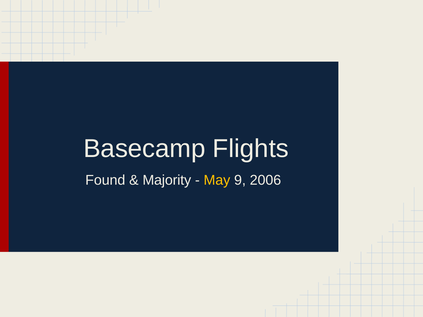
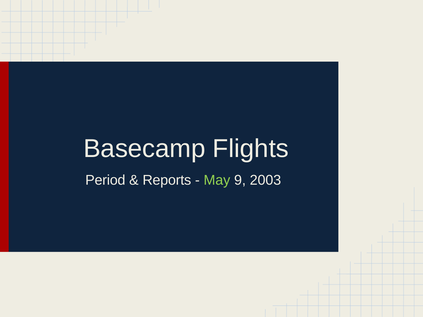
Found: Found -> Period (105, 180)
Majority: Majority -> Reports (167, 180)
May colour: yellow -> light green (217, 180)
2006: 2006 -> 2003 (265, 180)
